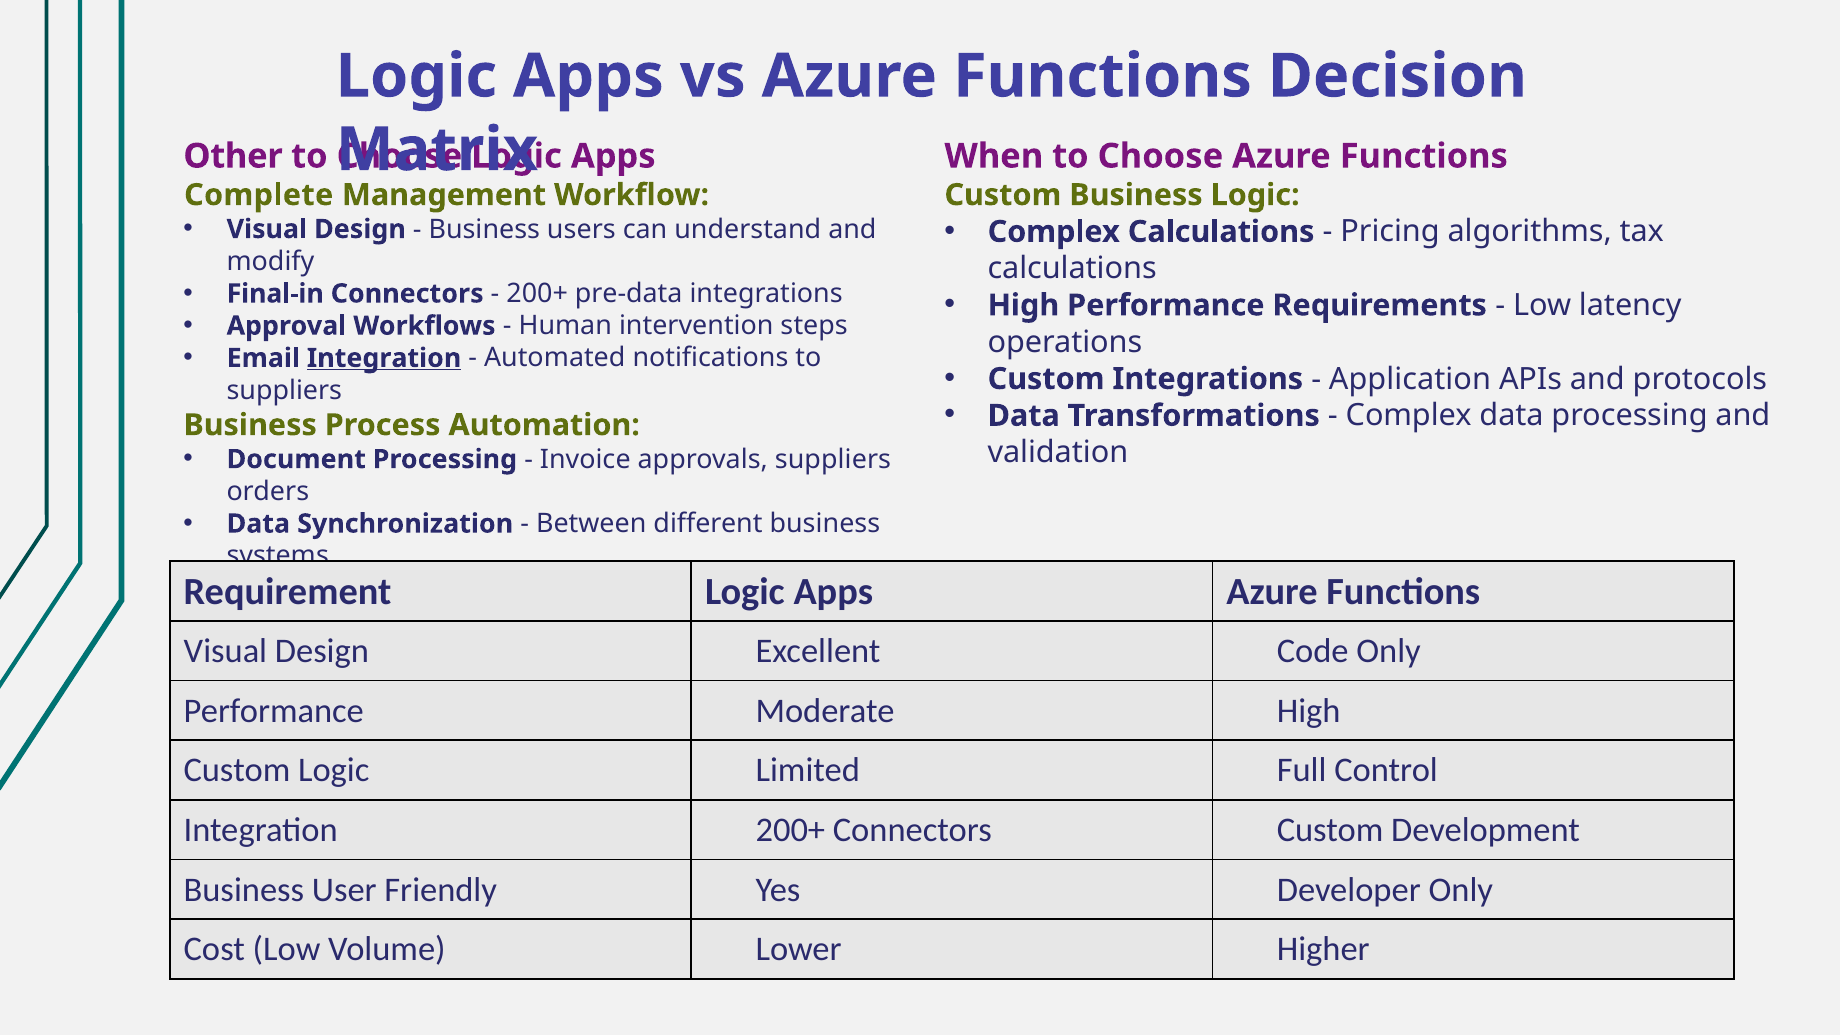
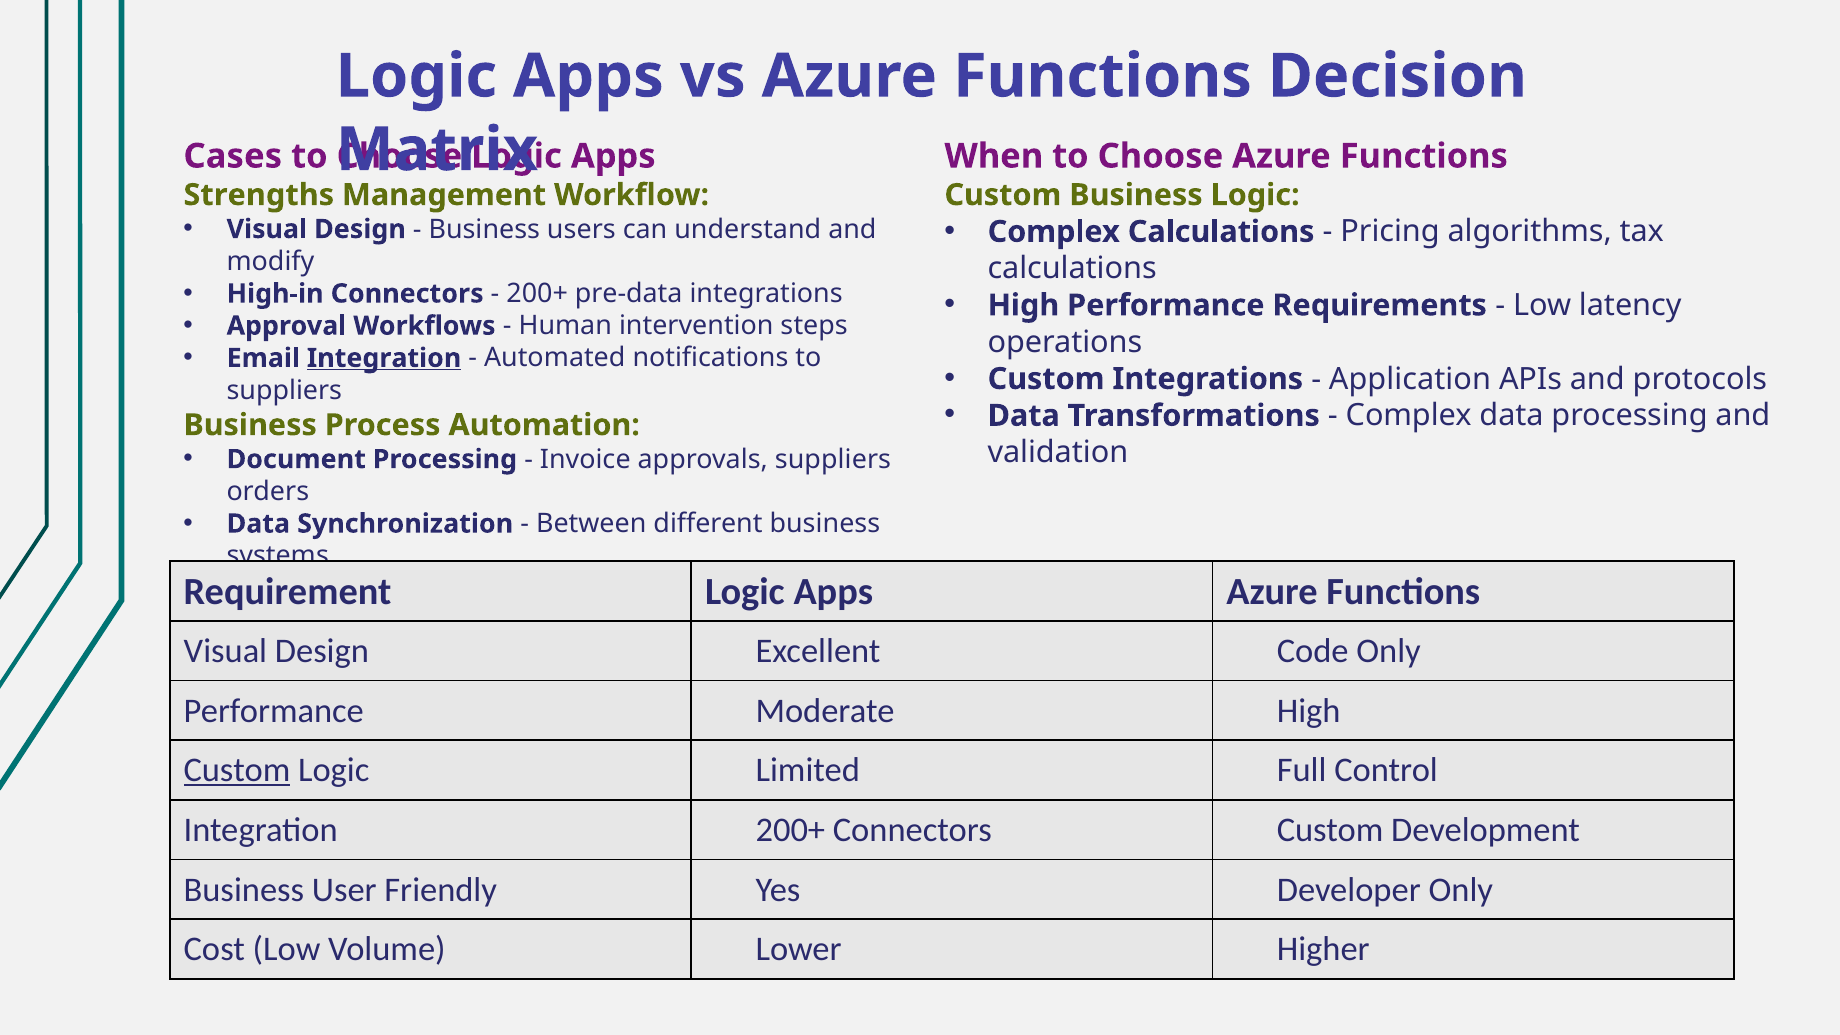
Other: Other -> Cases (233, 156)
Complete: Complete -> Strengths (259, 195)
Final-in: Final-in -> High-in (275, 294)
Custom underline: none -> present (237, 771)
